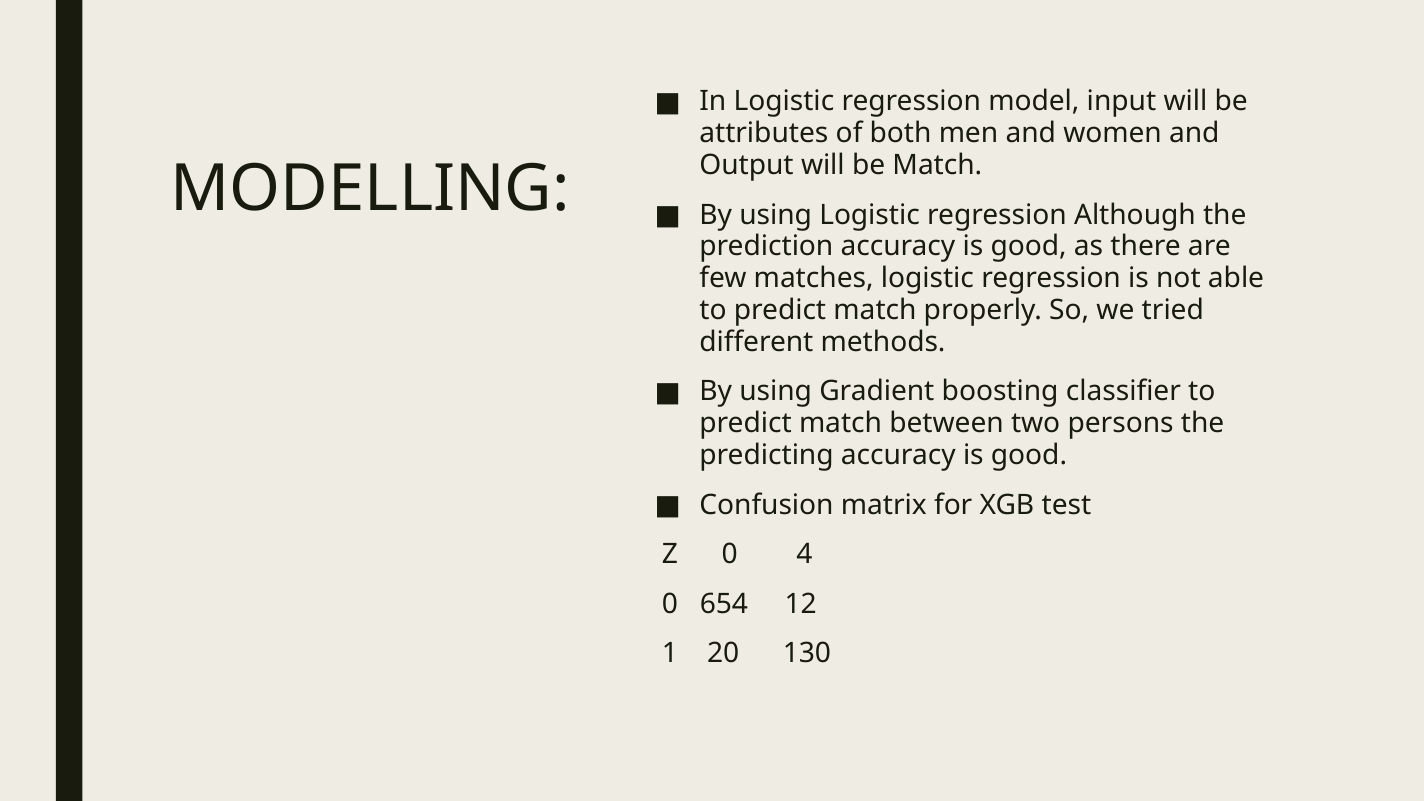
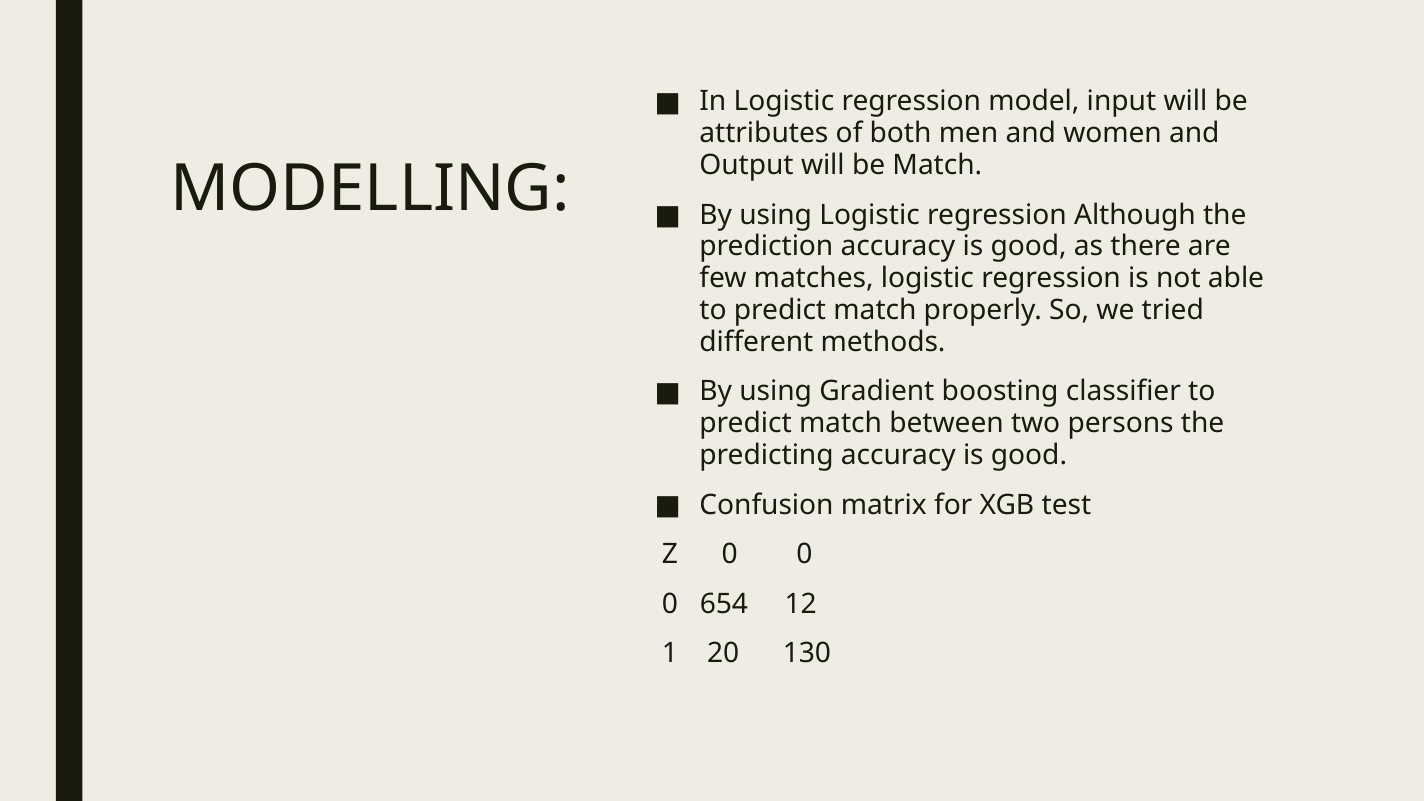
Z 0 4: 4 -> 0 (804, 554)
